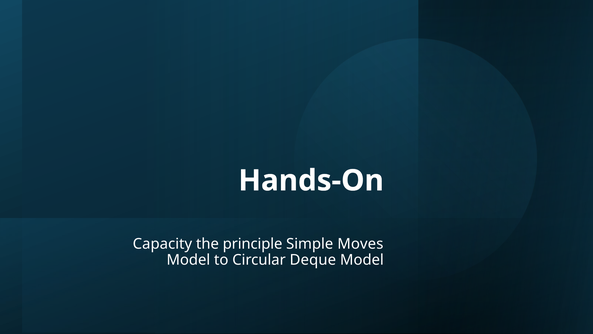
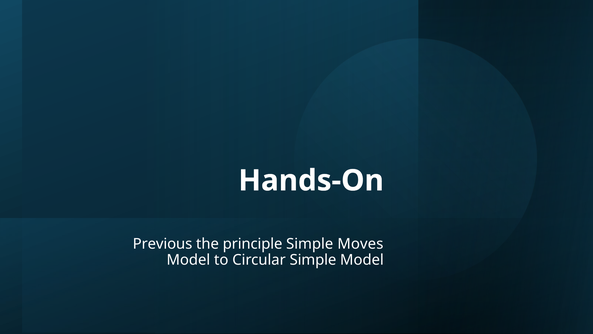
Capacity: Capacity -> Previous (162, 243)
Circular Deque: Deque -> Simple (313, 259)
